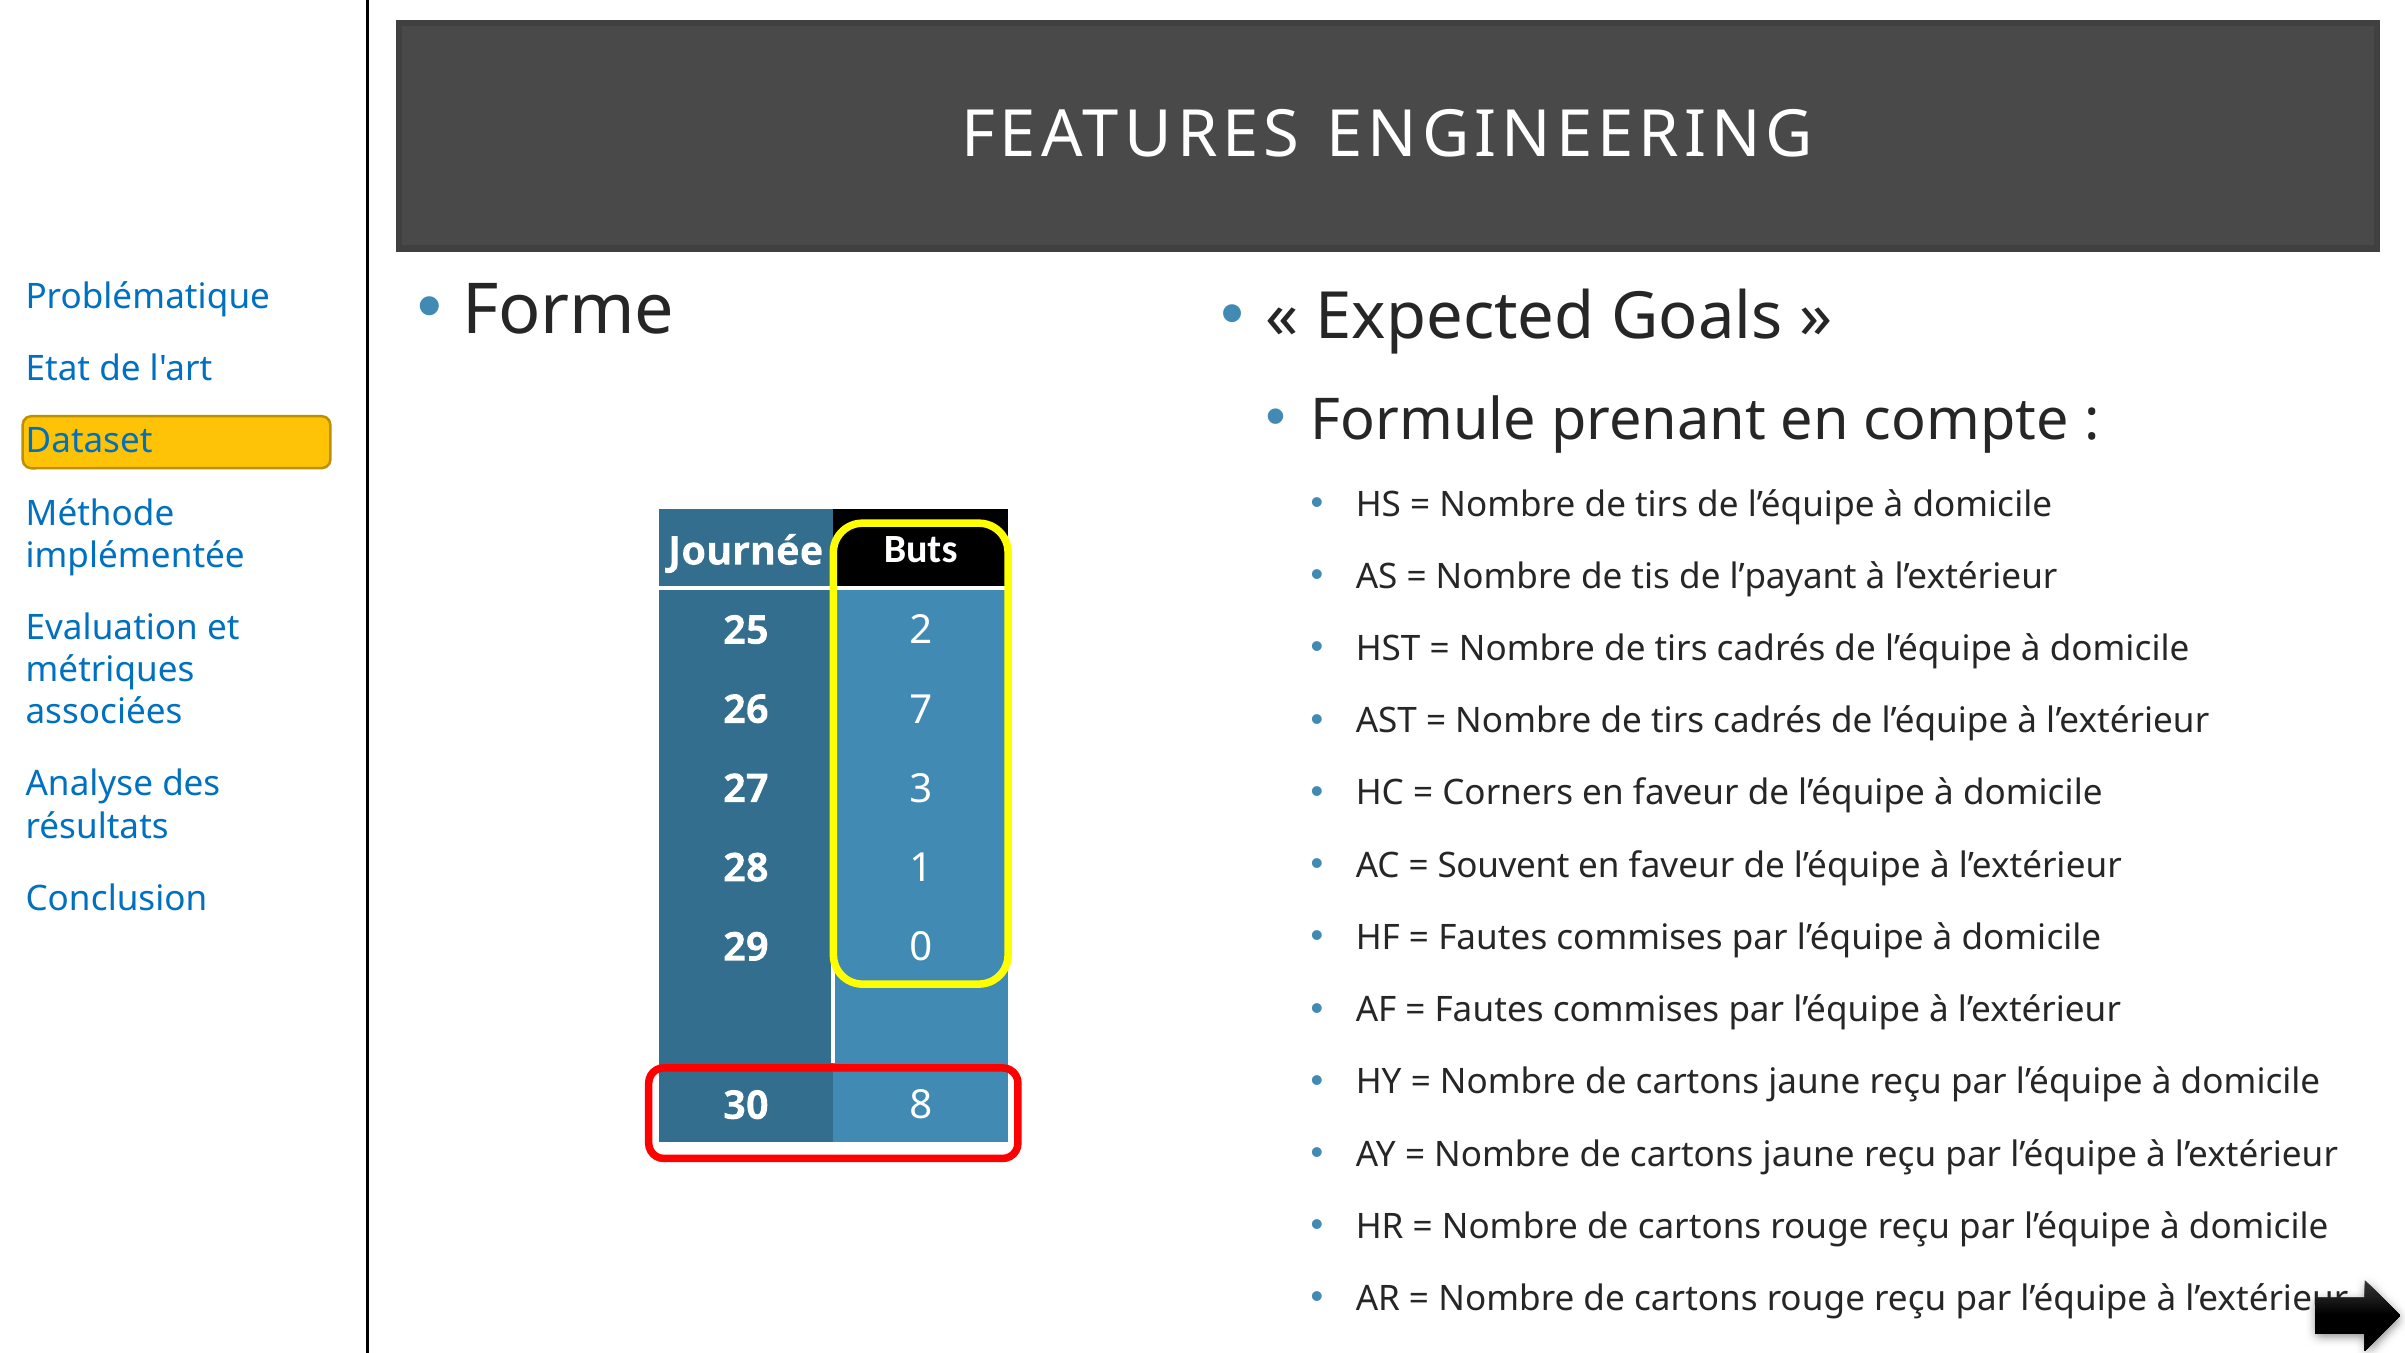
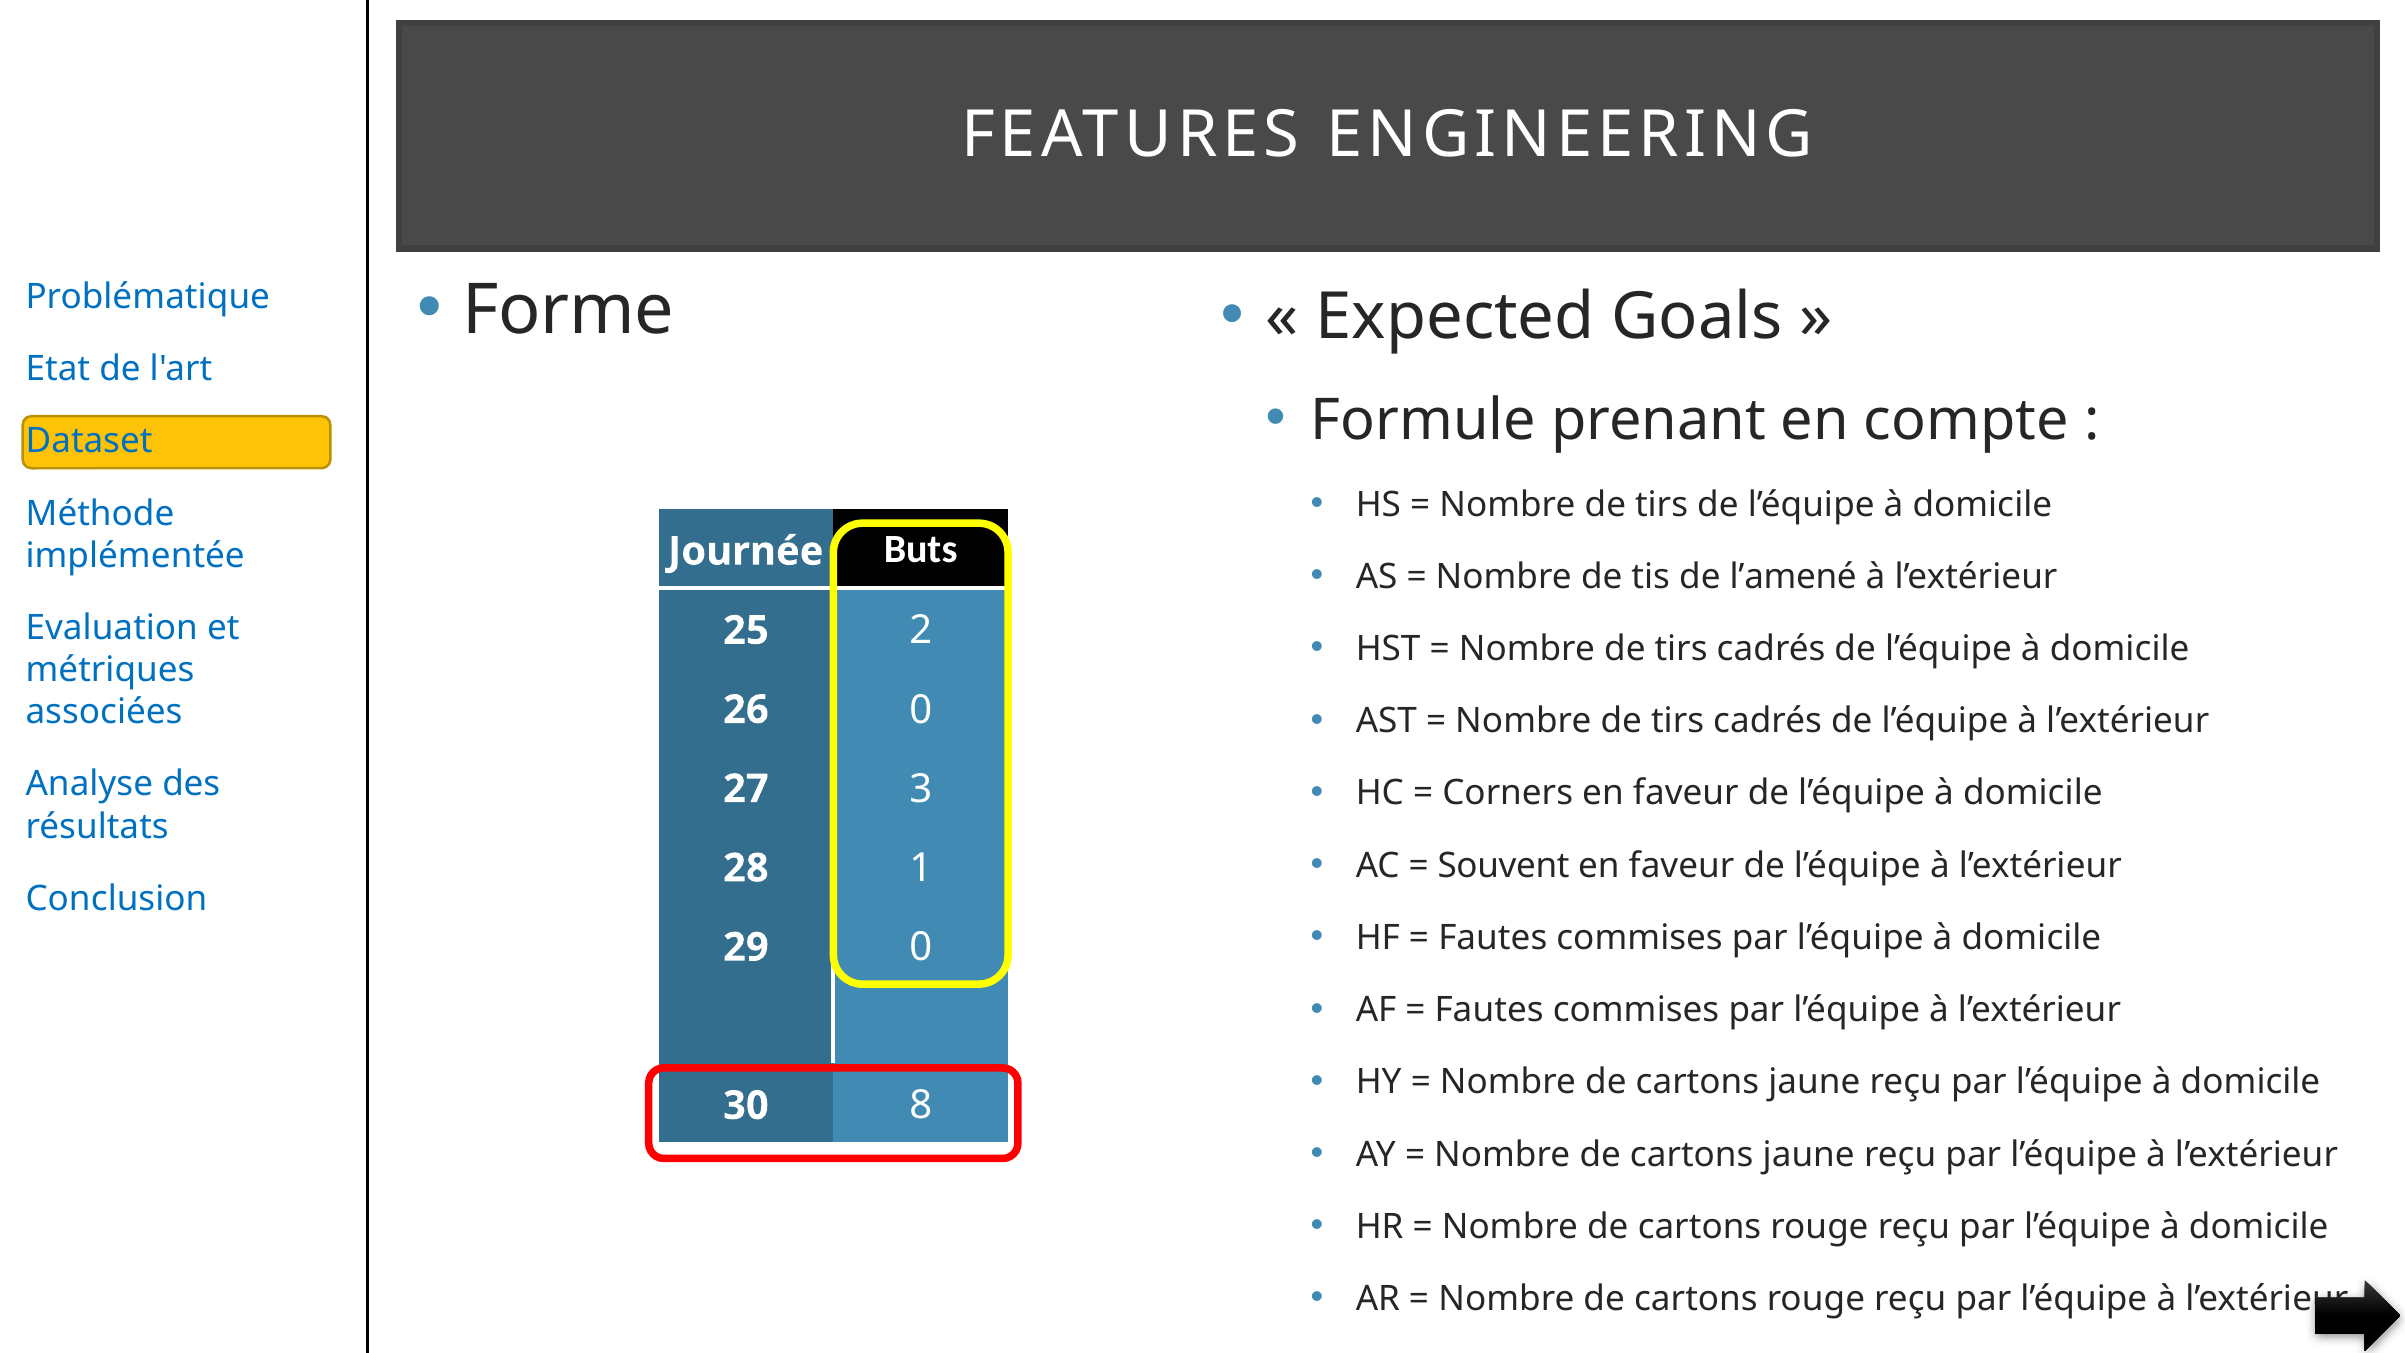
l’payant: l’payant -> l’amené (1793, 577)
26 7: 7 -> 0 (921, 710)
